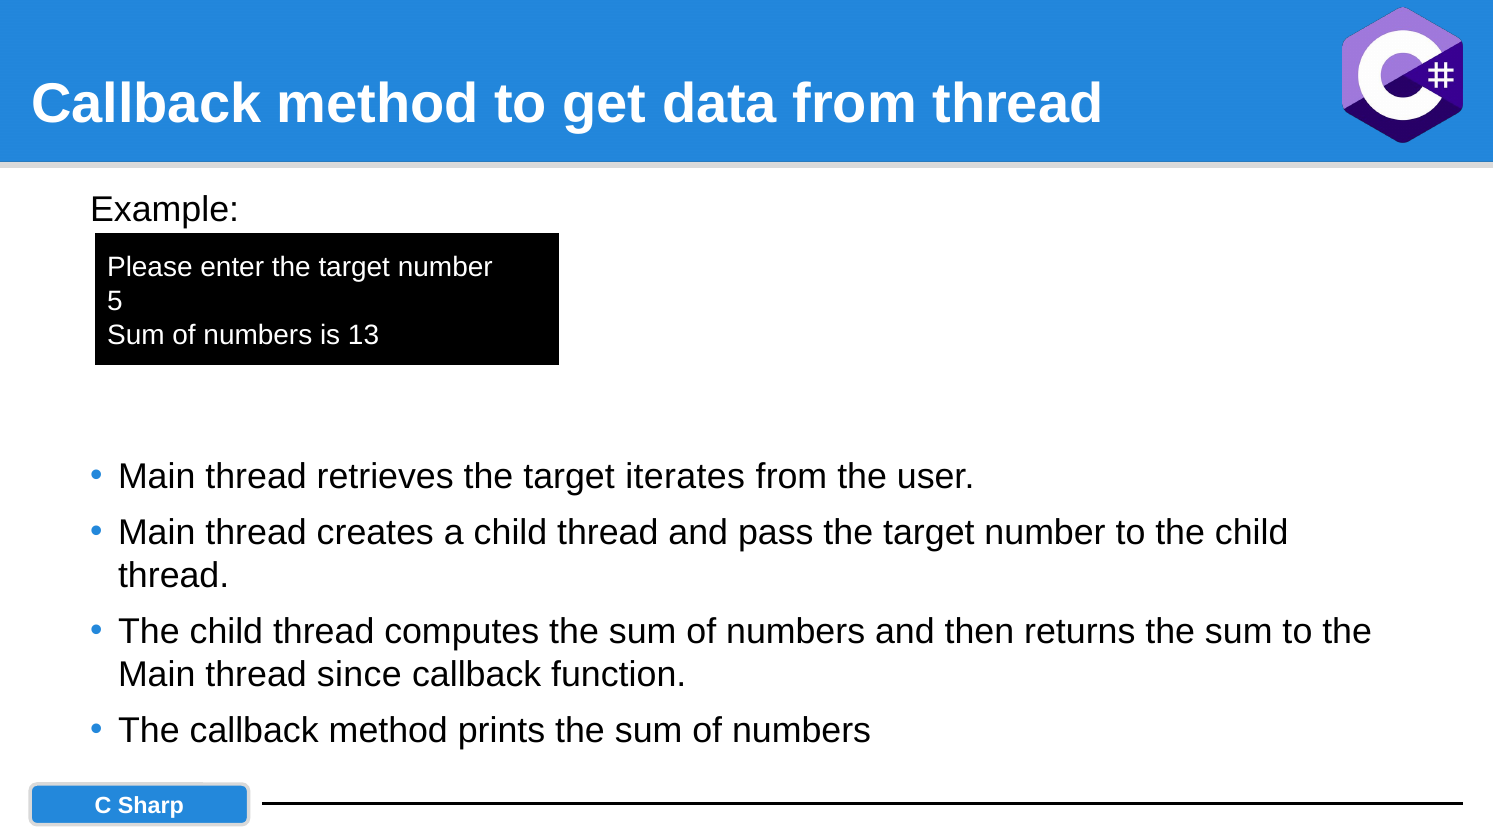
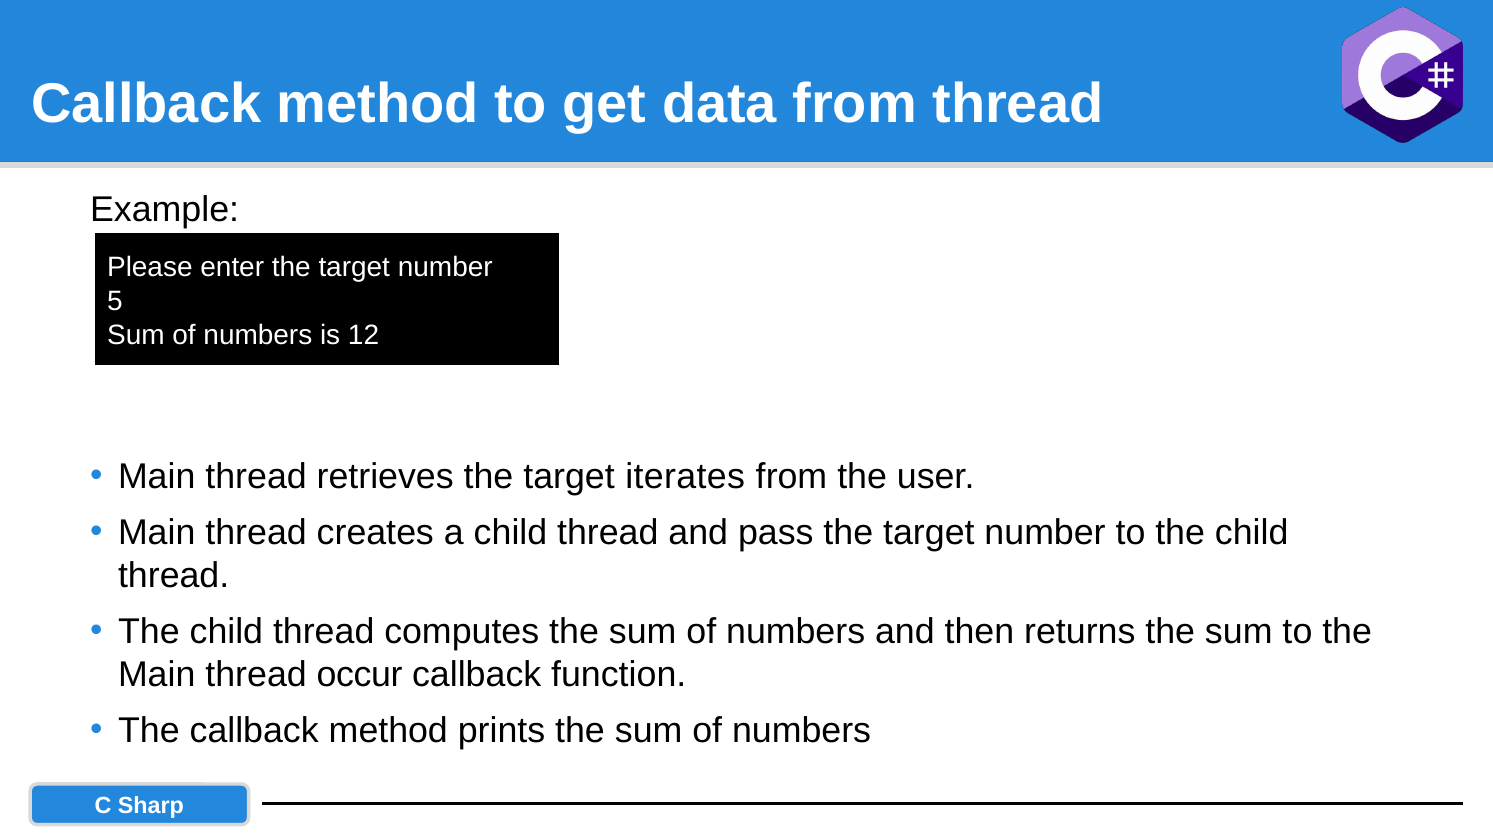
13: 13 -> 12 (364, 335)
since: since -> occur (360, 674)
